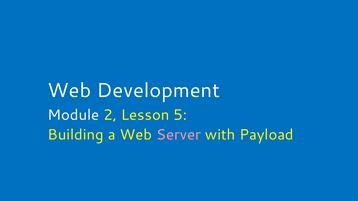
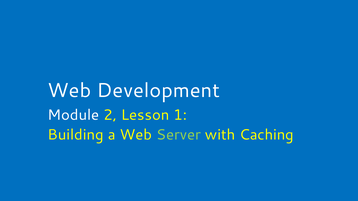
5: 5 -> 1 (180, 115)
Server colour: pink -> light green (179, 135)
Payload: Payload -> Caching (267, 135)
